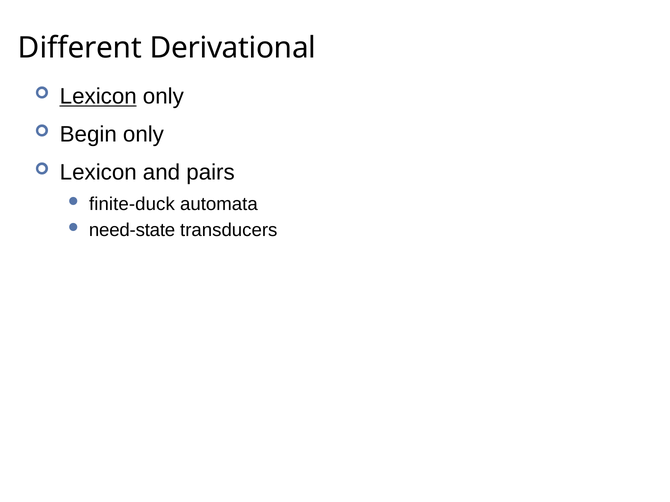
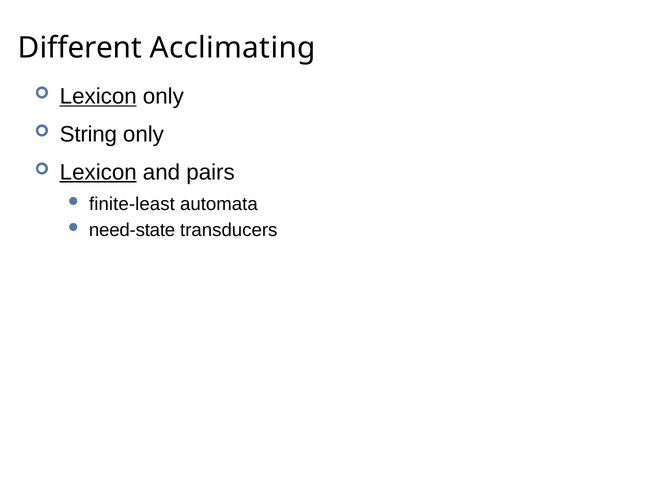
Derivational: Derivational -> Acclimating (233, 48)
Begin: Begin -> String (88, 134)
Lexicon underline: none -> present (98, 172)
finite-duck: finite-duck -> finite-least (132, 204)
